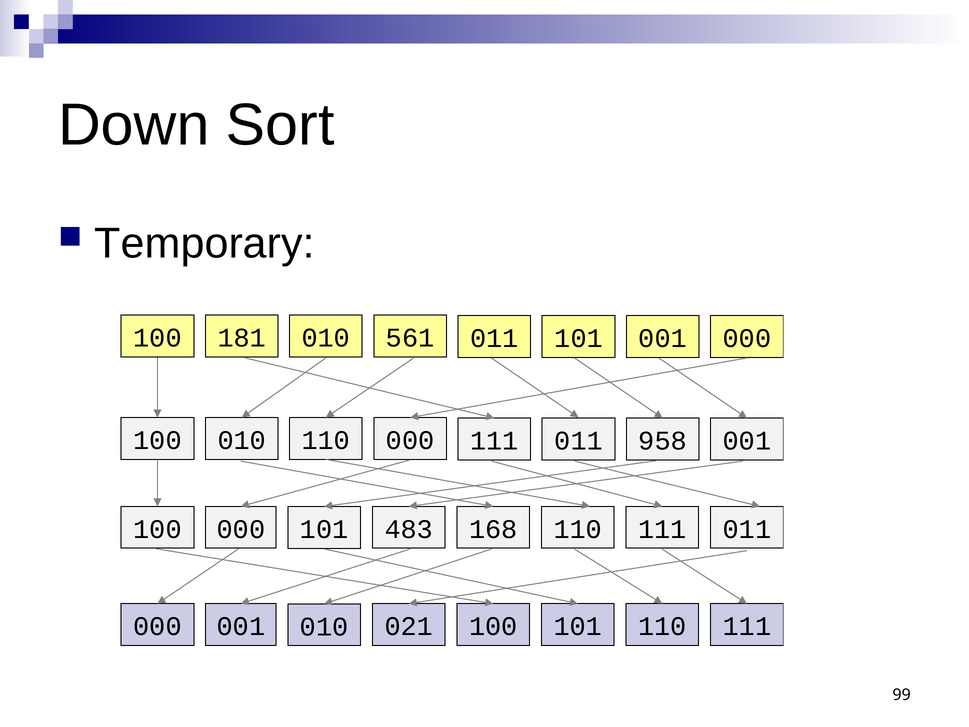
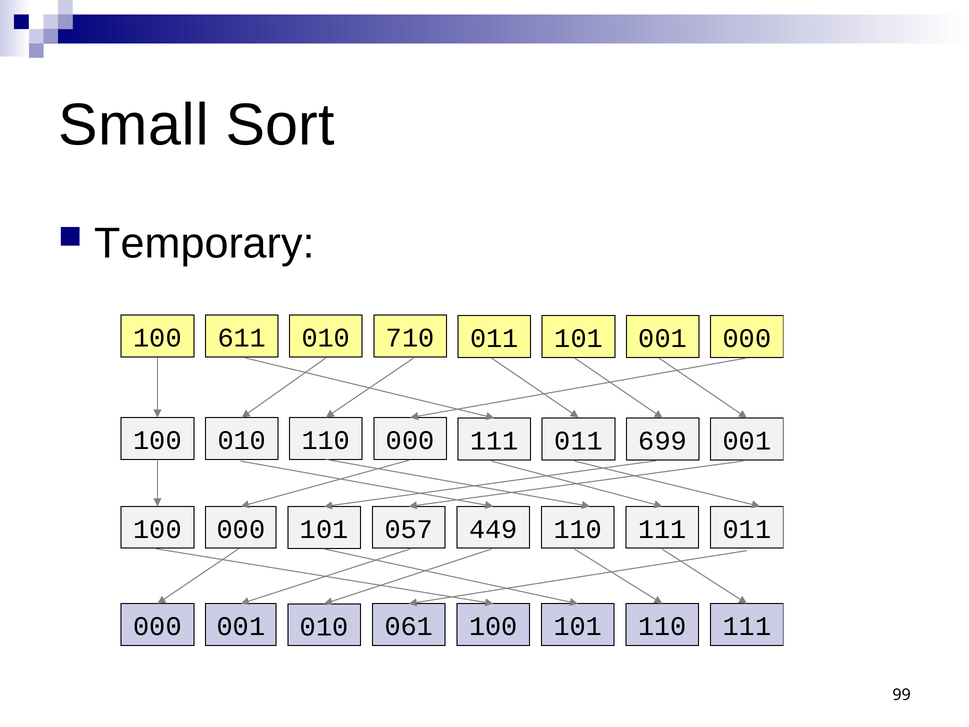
Down: Down -> Small (133, 125)
181: 181 -> 611 (242, 338)
561: 561 -> 710 (410, 338)
958: 958 -> 699 (663, 441)
168: 168 -> 449 (493, 529)
483: 483 -> 057 (409, 529)
021: 021 -> 061 (409, 626)
